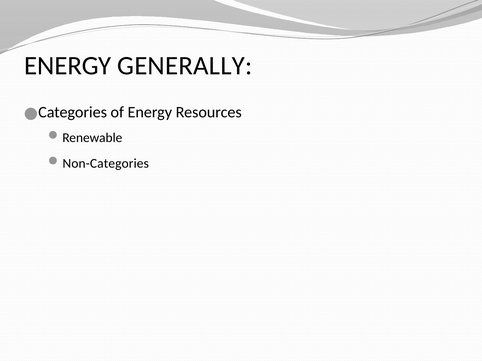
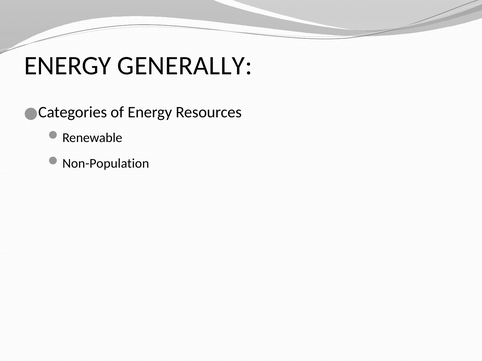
Non-Categories: Non-Categories -> Non-Population (106, 164)
